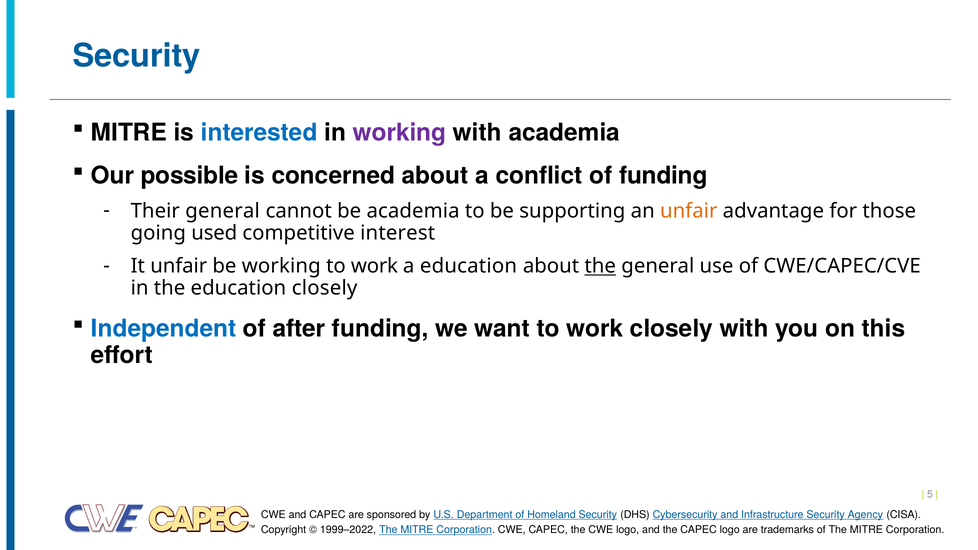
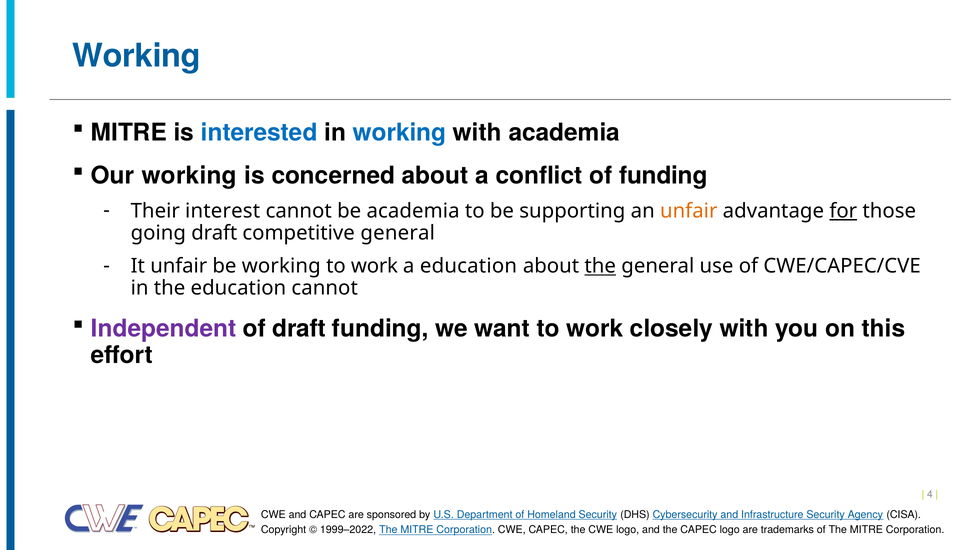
Security: Security -> Working (137, 56)
working colour: purple -> blue (399, 133)
Our possible: possible -> working (189, 176)
Their general: general -> interest (223, 211)
for underline: none -> present (843, 211)
going used: used -> draft (214, 233)
competitive interest: interest -> general (398, 233)
education closely: closely -> cannot (325, 288)
Independent colour: blue -> purple (164, 329)
of after: after -> draft (299, 329)
5: 5 -> 4 (930, 495)
